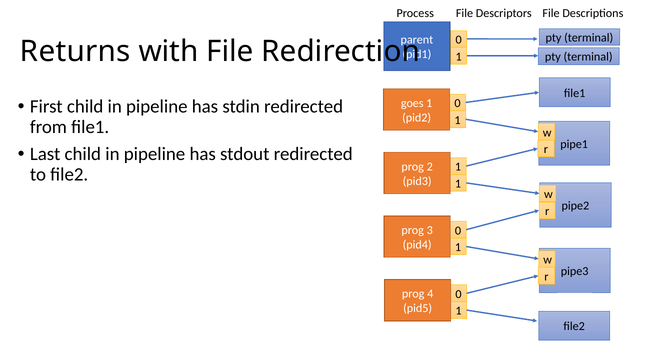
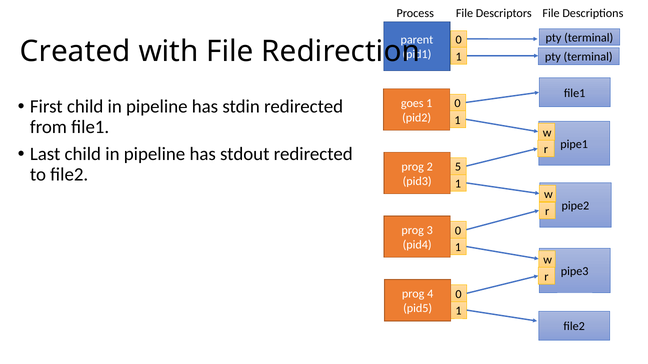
Returns: Returns -> Created (75, 51)
file2 1: 1 -> 5 (458, 167)
